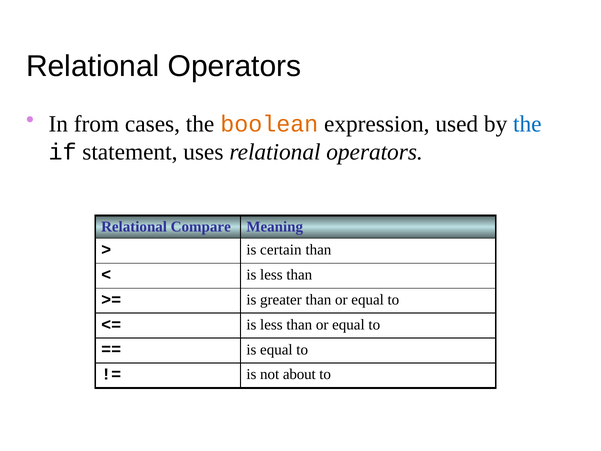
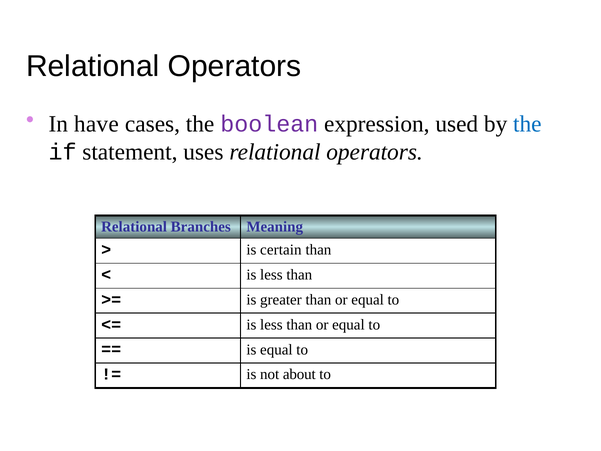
from: from -> have (96, 124)
boolean colour: orange -> purple (269, 124)
Compare: Compare -> Branches (201, 227)
